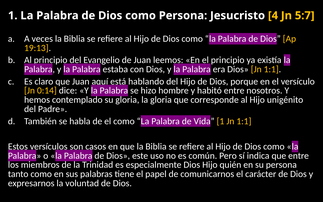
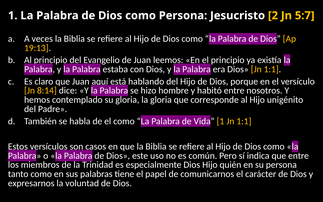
4: 4 -> 2 (273, 16)
0:14: 0:14 -> 8:14 (47, 91)
